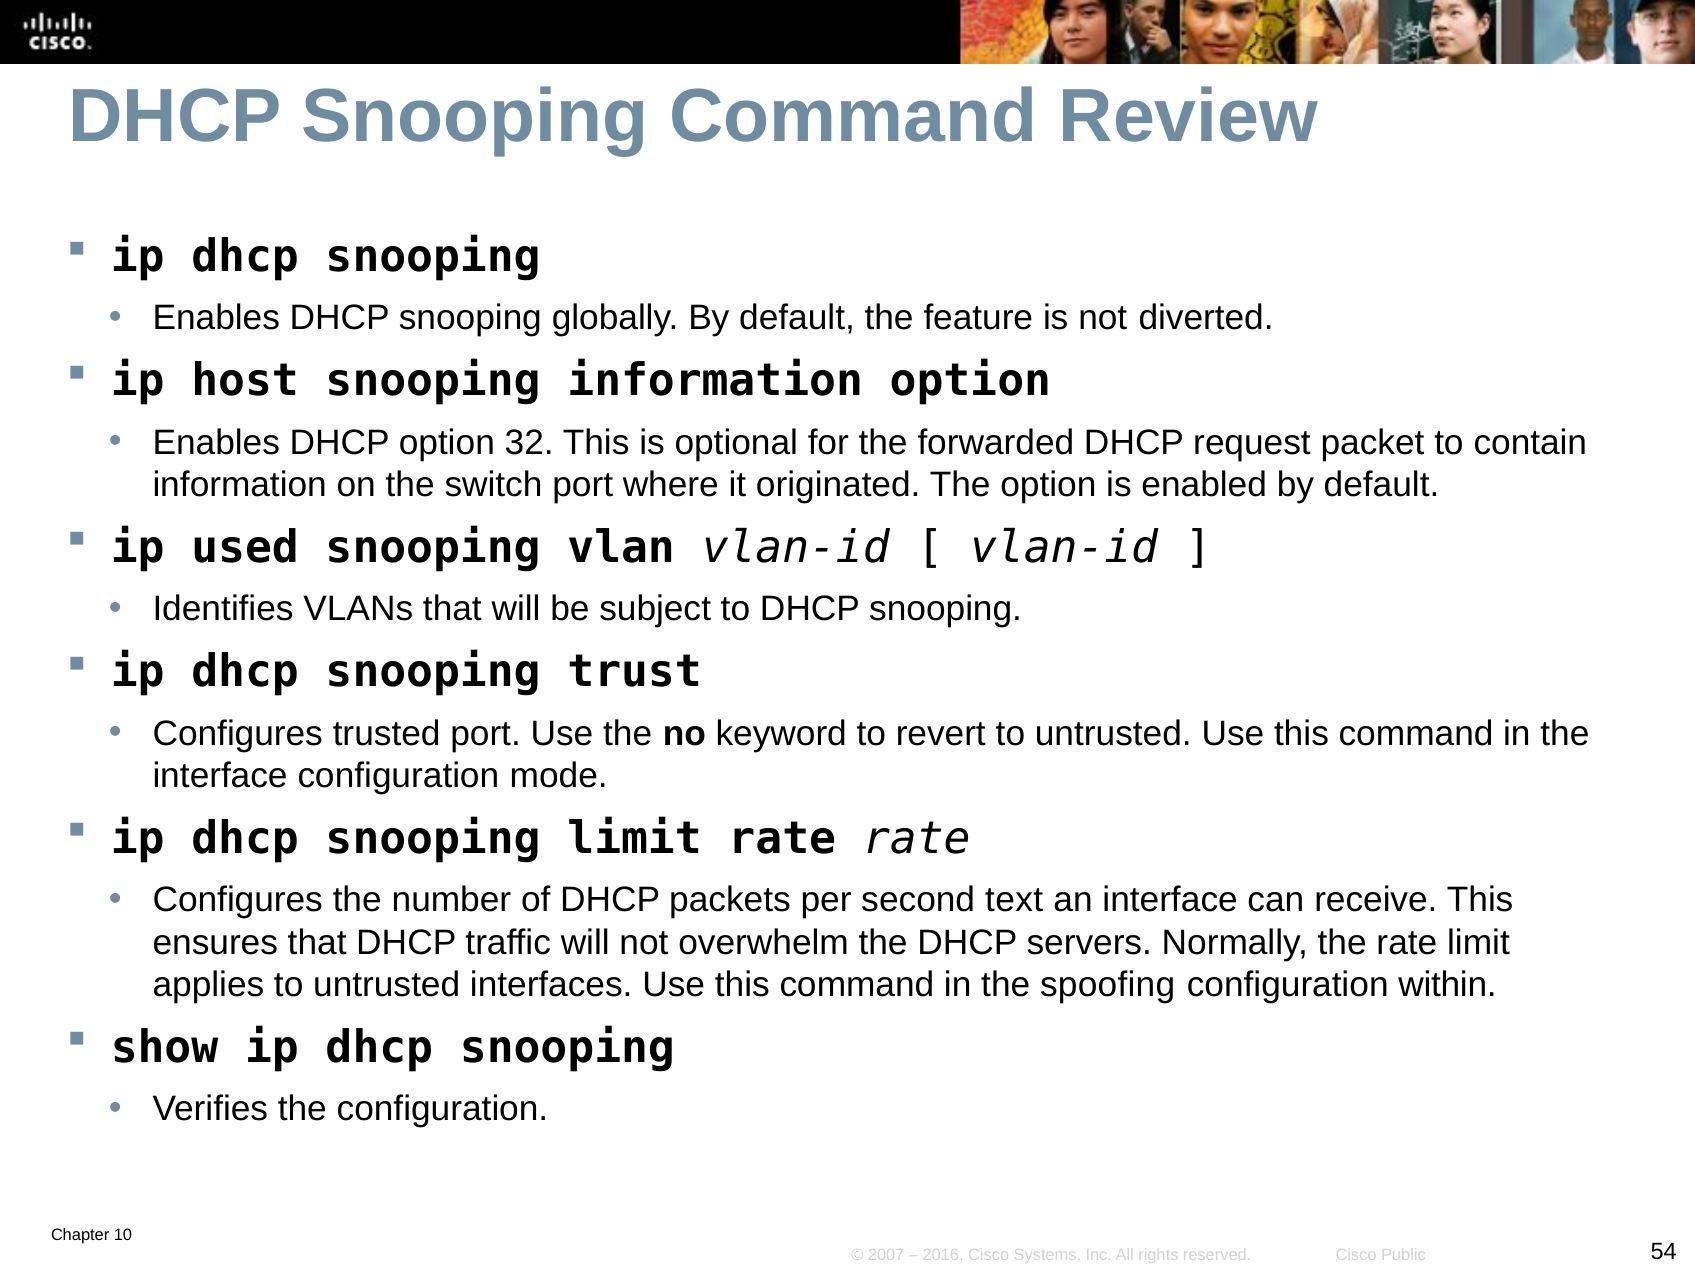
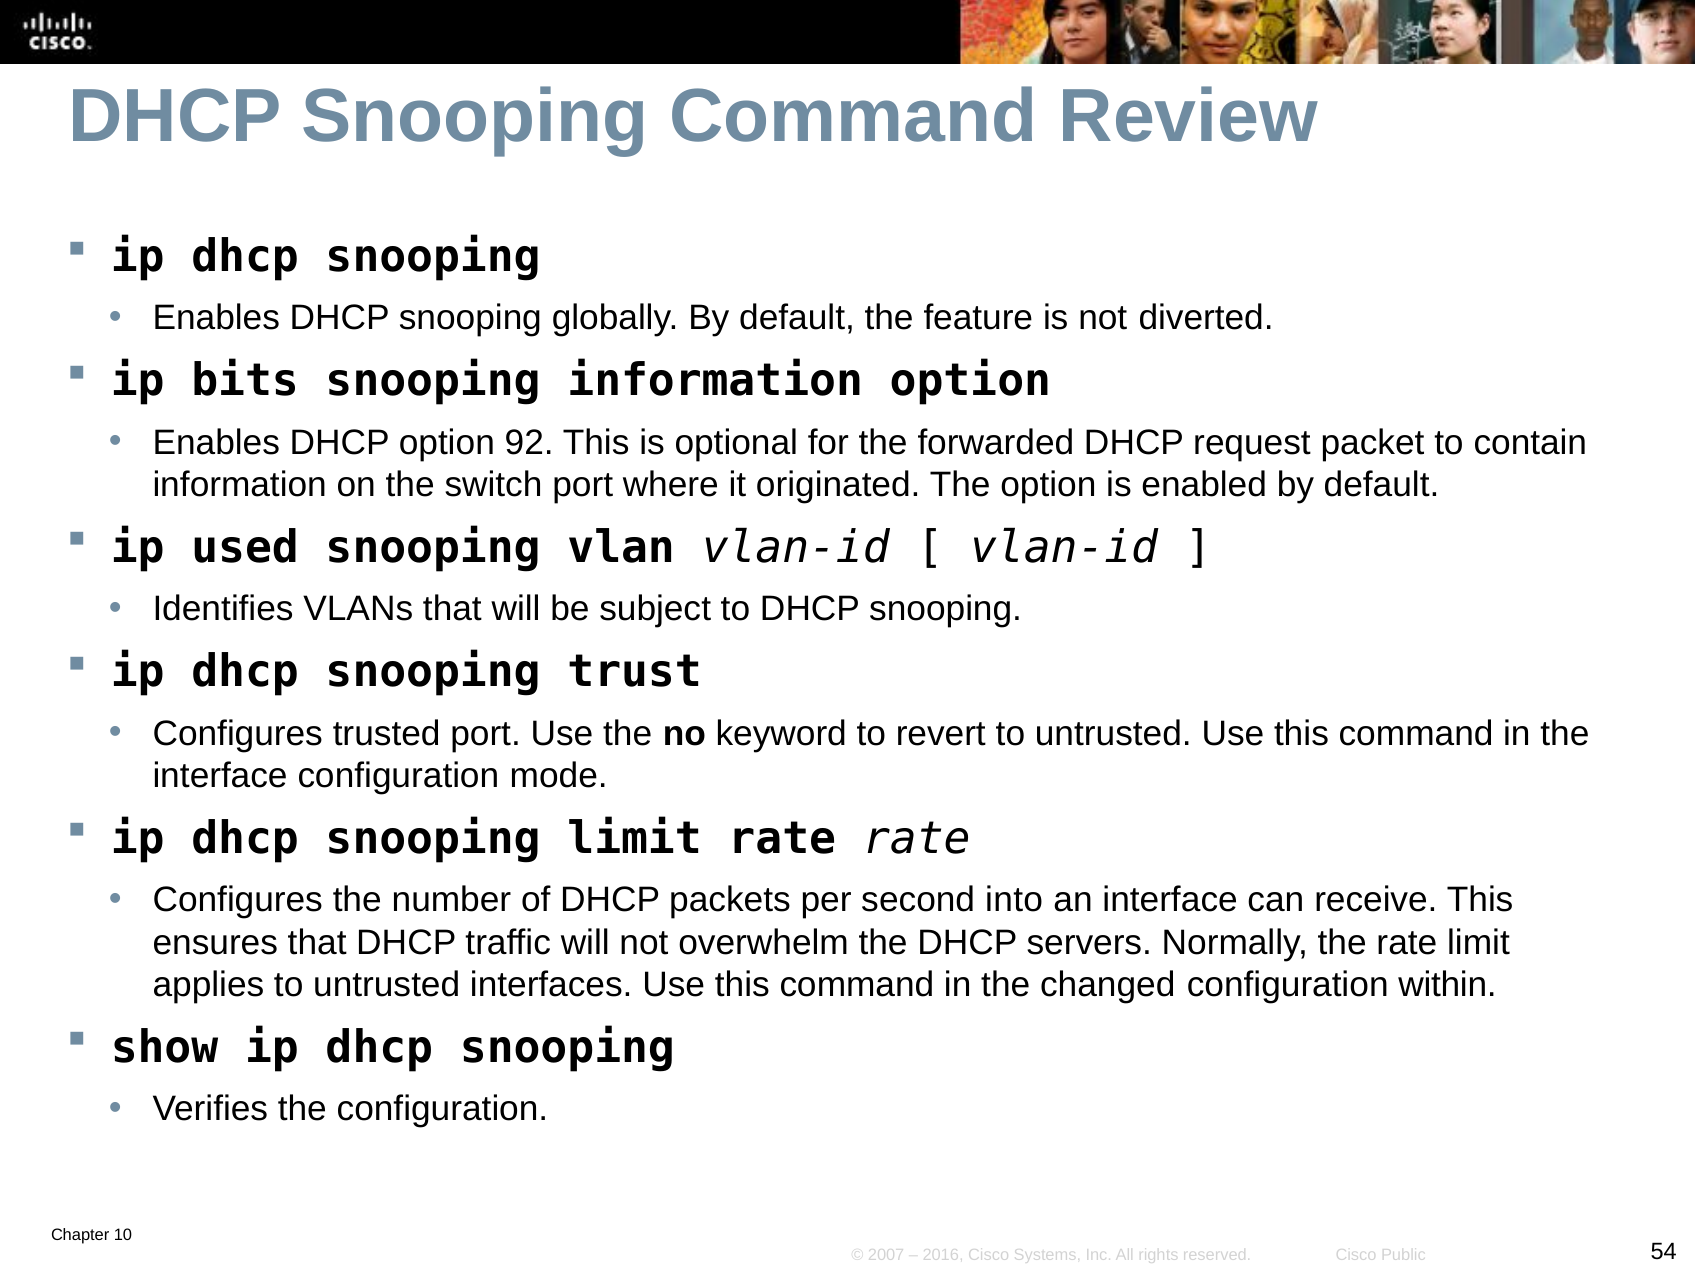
host: host -> bits (245, 381)
32: 32 -> 92 (529, 443)
text: text -> into (1014, 900)
spoofing: spoofing -> changed (1108, 985)
